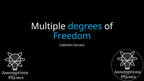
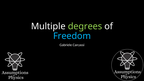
degrees colour: light blue -> light green (85, 26)
